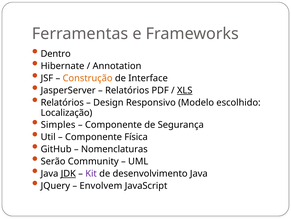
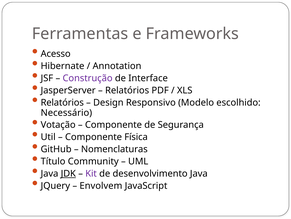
Dentro: Dentro -> Acesso (56, 54)
Construção colour: orange -> purple (88, 78)
XLS underline: present -> none (185, 90)
Localização: Localização -> Necessário (66, 112)
Simples: Simples -> Votação (58, 124)
Serão: Serão -> Título (53, 161)
